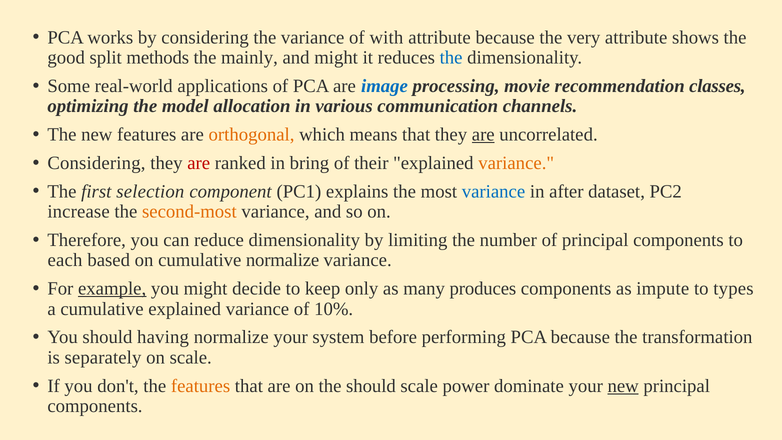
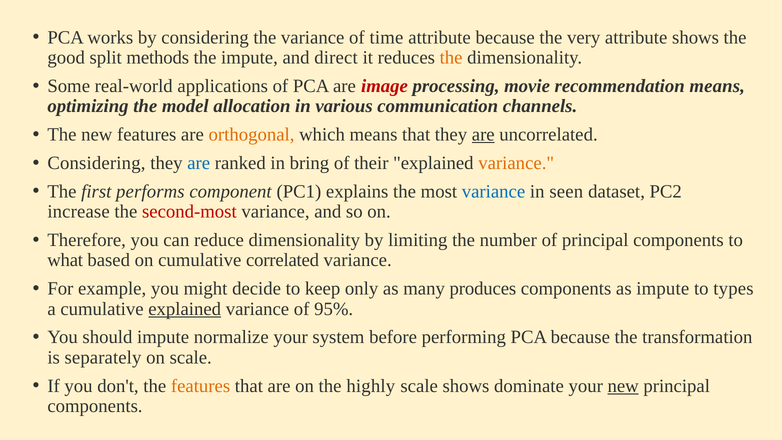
with: with -> time (386, 37)
the mainly: mainly -> impute (249, 58)
and might: might -> direct (336, 58)
the colour: blue -> orange (451, 58)
image colour: blue -> red (384, 86)
recommendation classes: classes -> means (717, 86)
are colour: red -> blue (199, 163)
selection: selection -> performs (150, 191)
after: after -> seen (566, 191)
second-most colour: orange -> red (189, 212)
each: each -> what (65, 260)
cumulative normalize: normalize -> correlated (283, 260)
example underline: present -> none (112, 289)
explained underline: none -> present (185, 309)
10%: 10% -> 95% (334, 309)
should having: having -> impute (163, 337)
the should: should -> highly (371, 386)
scale power: power -> shows (466, 386)
